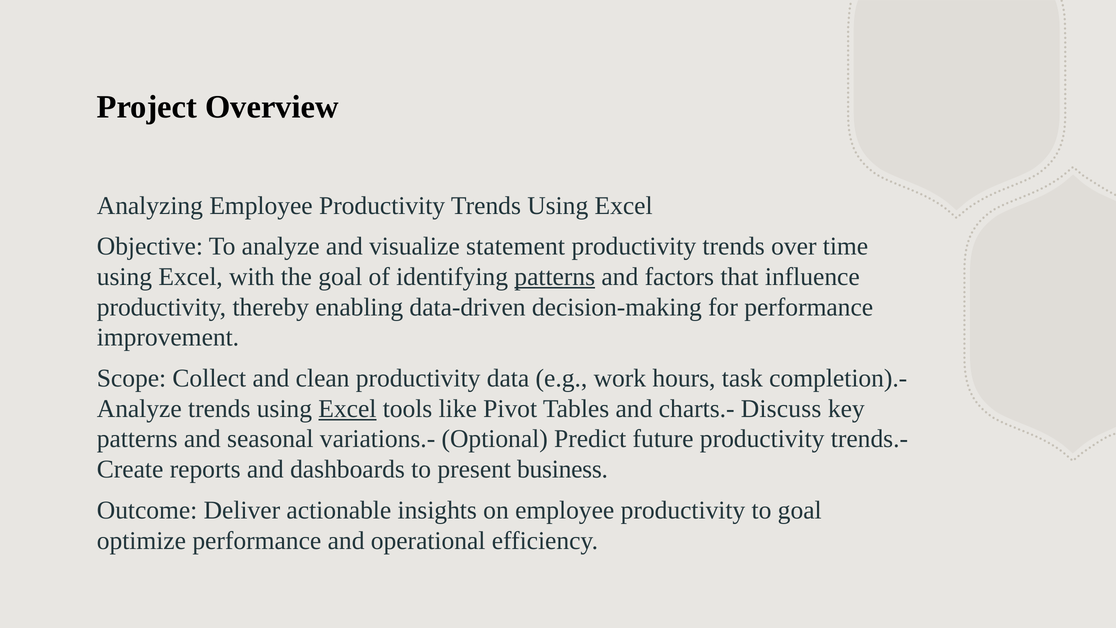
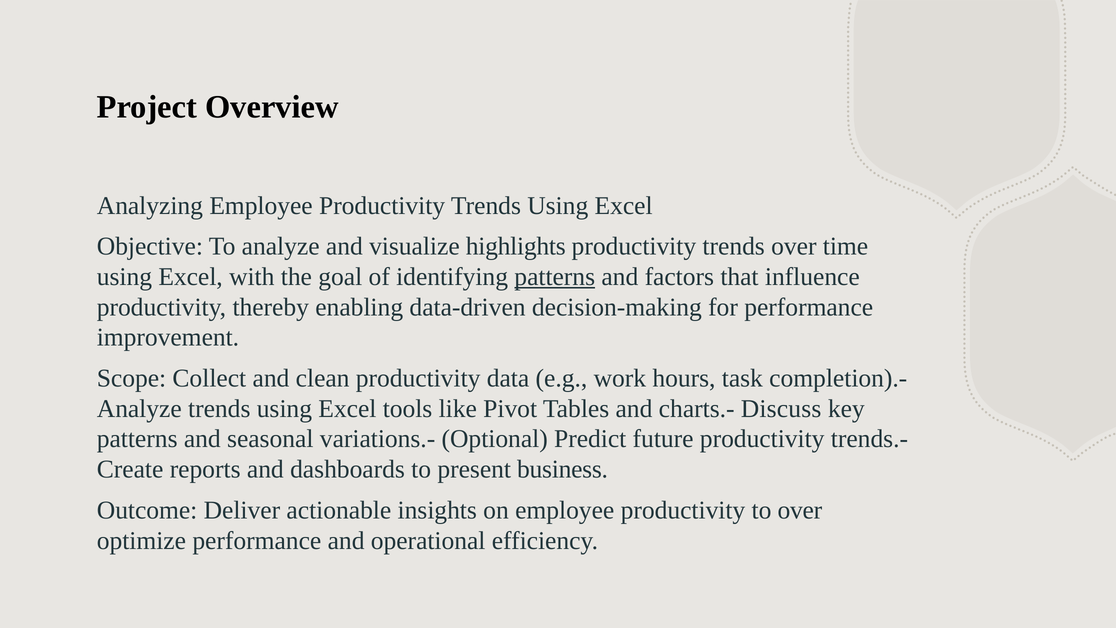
statement: statement -> highlights (516, 246)
Excel underline: present -> none (347, 409)
to goal: goal -> over (800, 510)
